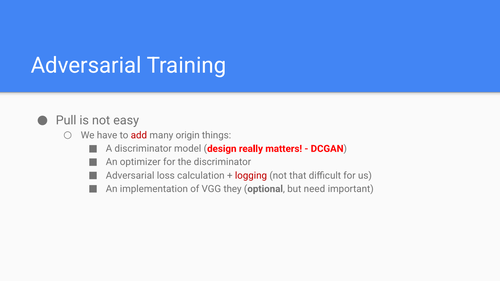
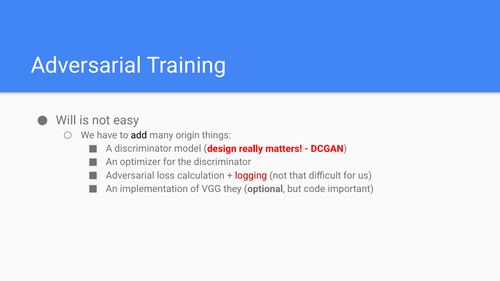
Pull: Pull -> Will (66, 121)
add colour: red -> black (139, 135)
need: need -> code (314, 189)
